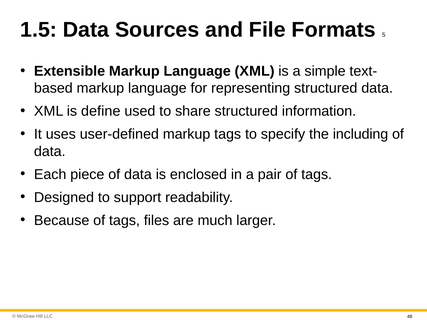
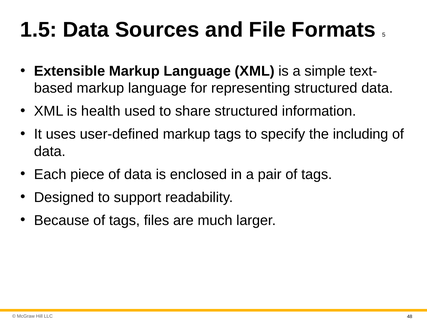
define: define -> health (101, 111)
